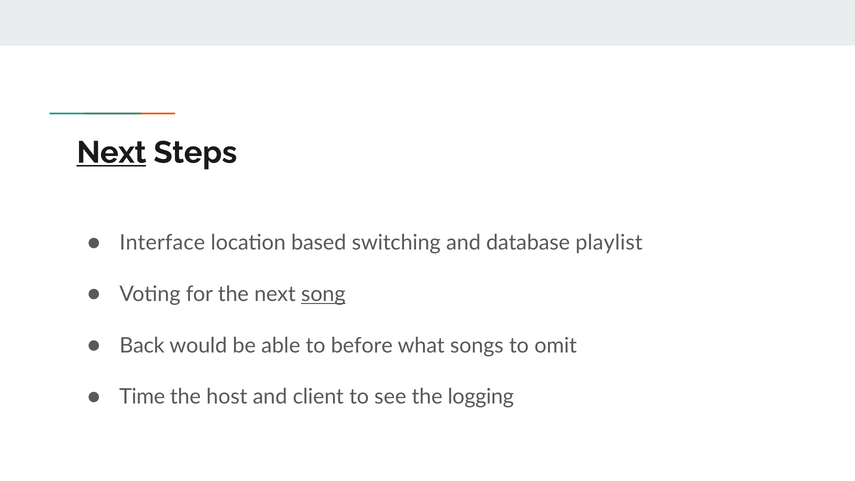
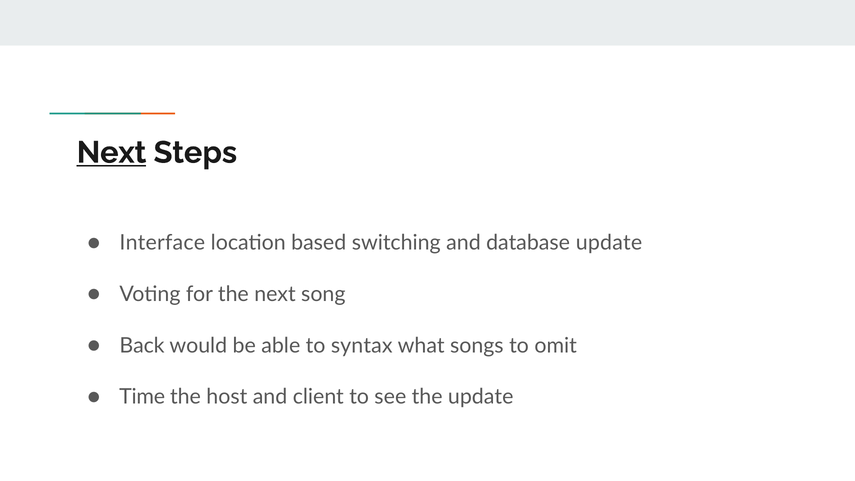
database playlist: playlist -> update (609, 243)
song underline: present -> none (323, 294)
before: before -> syntax (362, 346)
the logging: logging -> update (481, 397)
